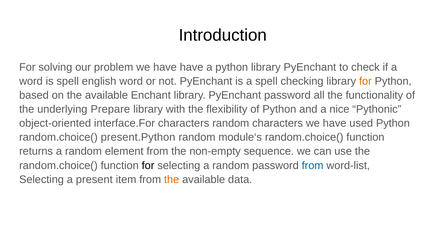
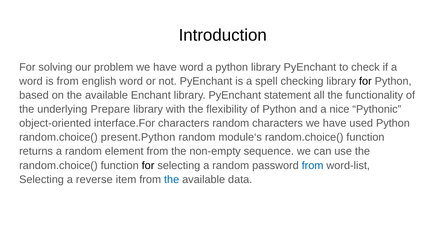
have have: have -> word (192, 67)
is spell: spell -> from (68, 81)
for colour: orange -> black (365, 81)
PyEnchant password: password -> statement (287, 95)
present: present -> reverse (94, 179)
the colour: orange -> blue (172, 179)
